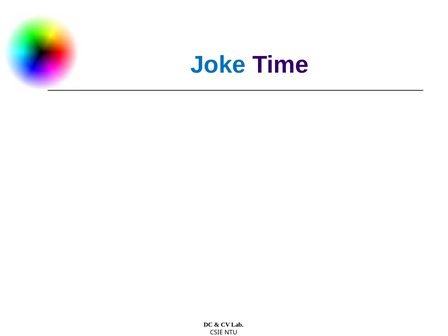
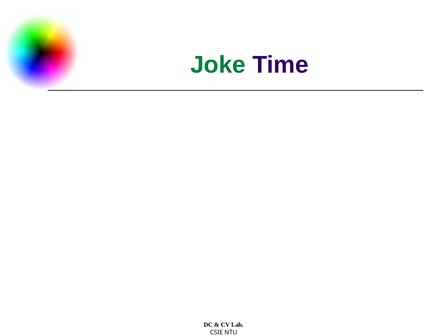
Joke colour: blue -> green (218, 65)
